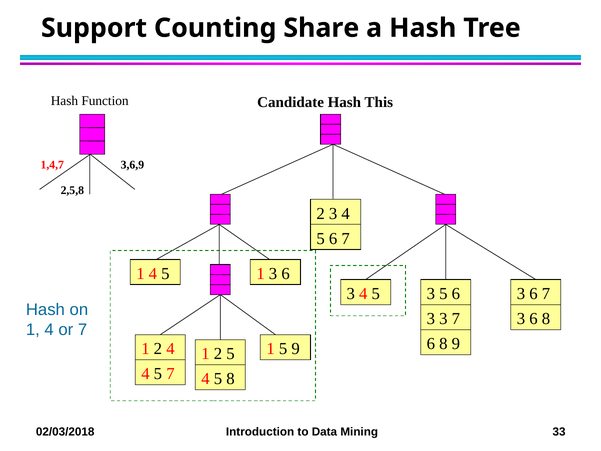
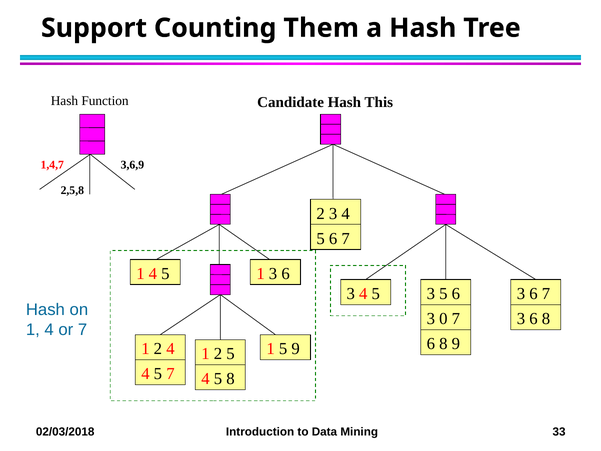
Share: Share -> Them (321, 28)
3 3: 3 -> 0 (443, 319)
